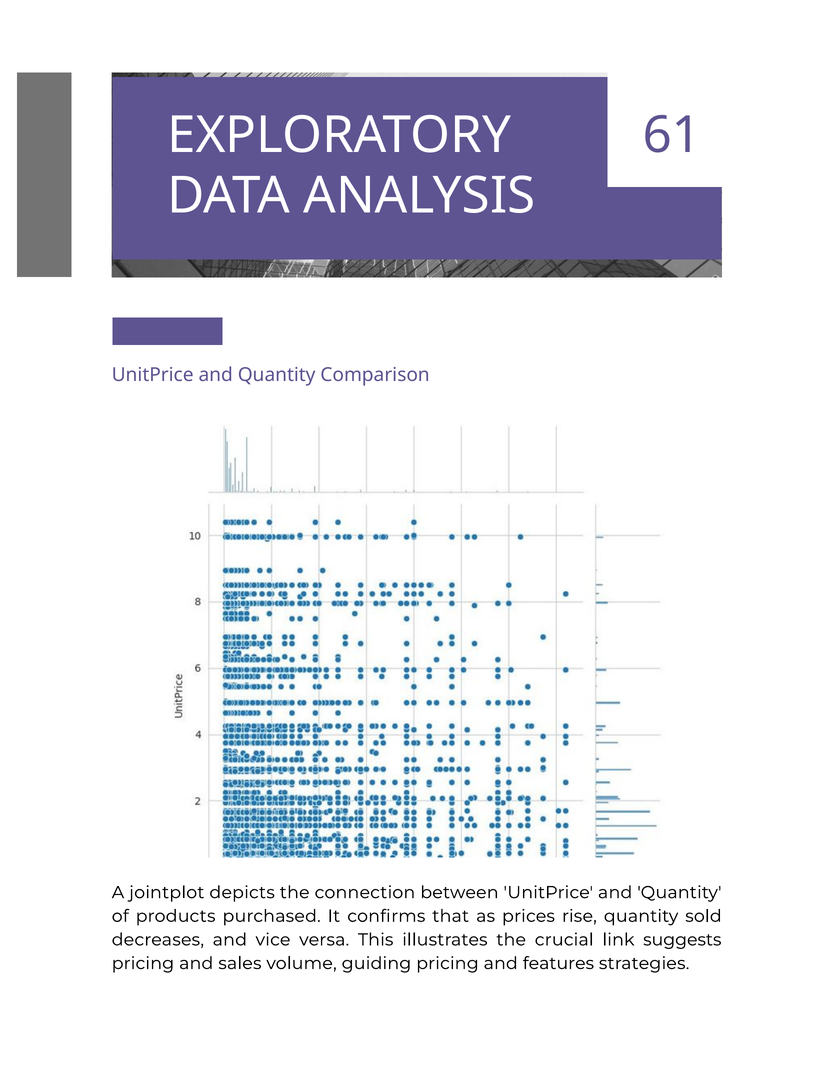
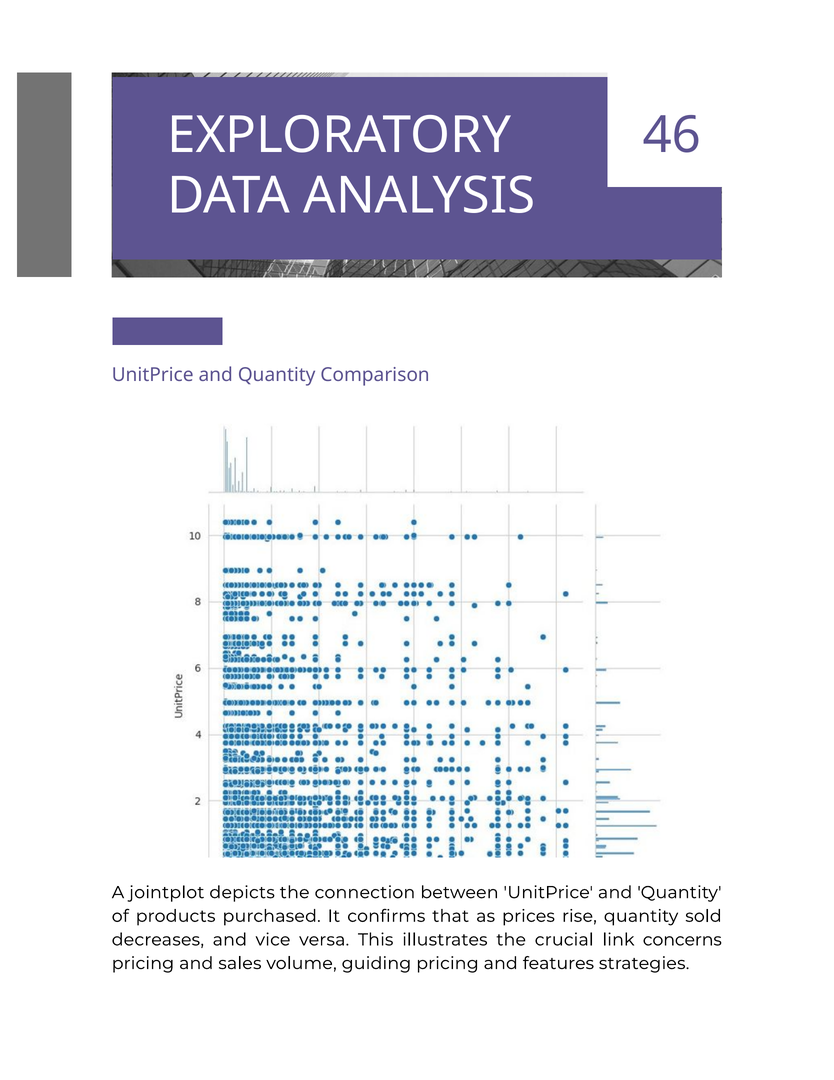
61: 61 -> 46 (672, 135)
suggests: suggests -> concerns (682, 939)
